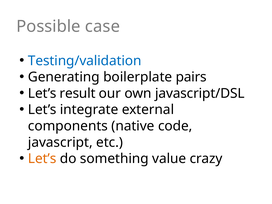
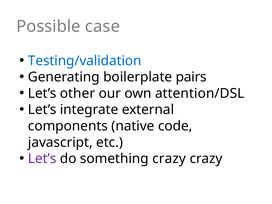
result: result -> other (77, 93)
javascript/DSL: javascript/DSL -> attention/DSL (200, 93)
Let’s colour: orange -> purple (42, 159)
something value: value -> crazy (169, 159)
